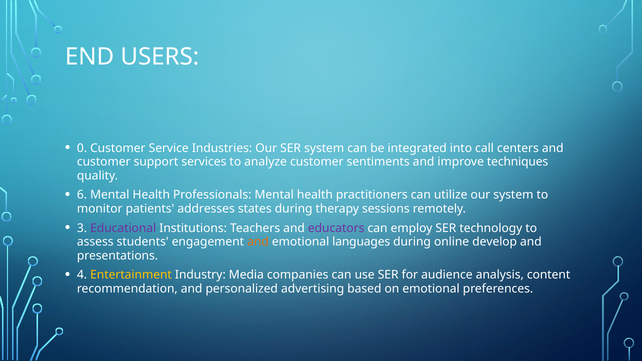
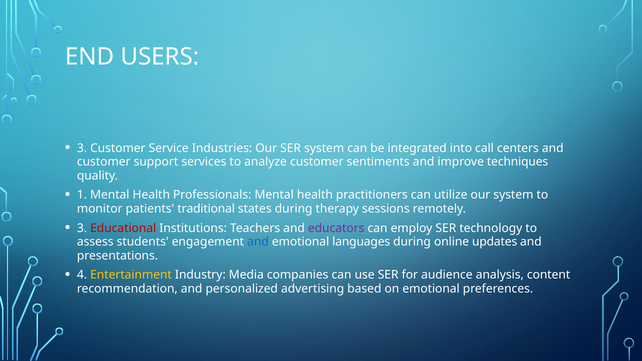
0: 0 -> 3 (82, 148)
6: 6 -> 1 (82, 195)
addresses: addresses -> traditional (206, 209)
Educational colour: purple -> red (123, 228)
and colour: orange -> blue (258, 242)
develop: develop -> updates (495, 242)
